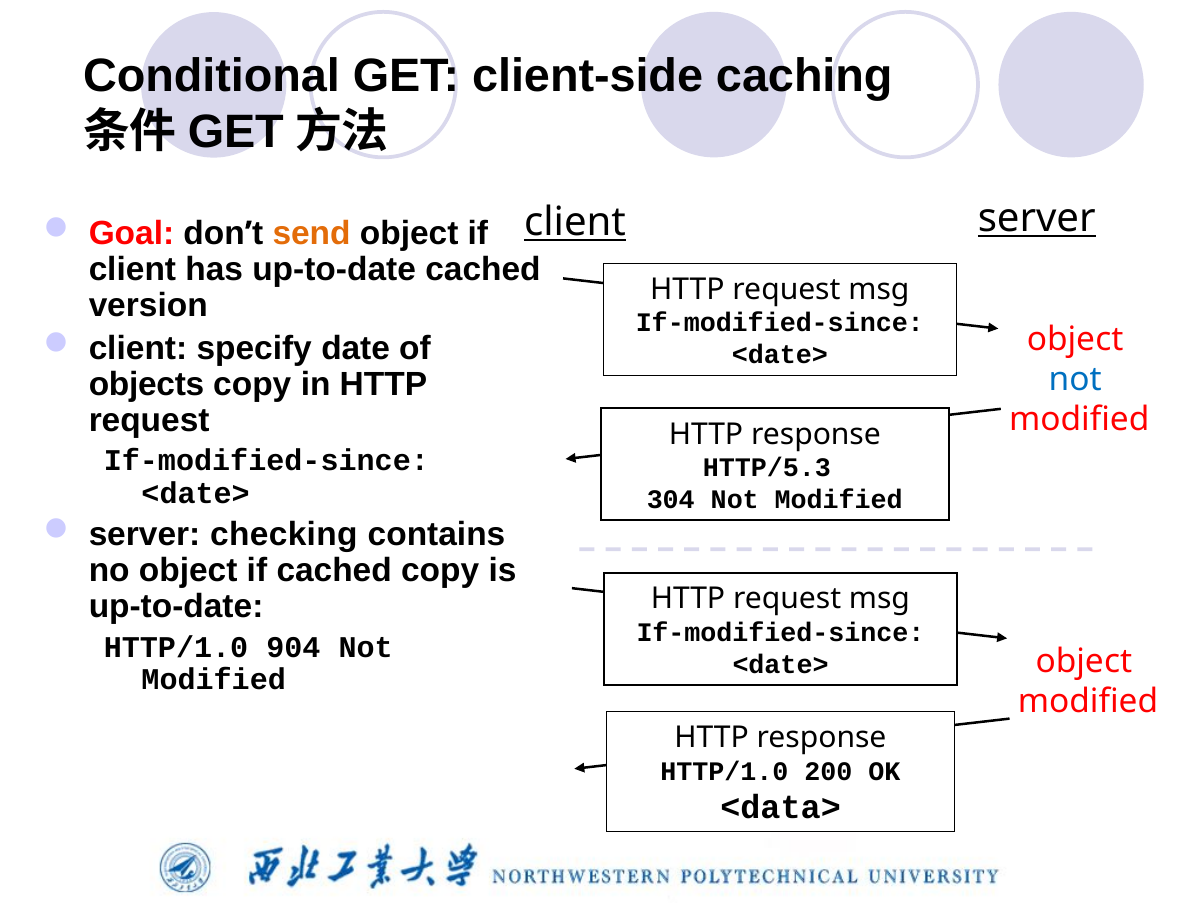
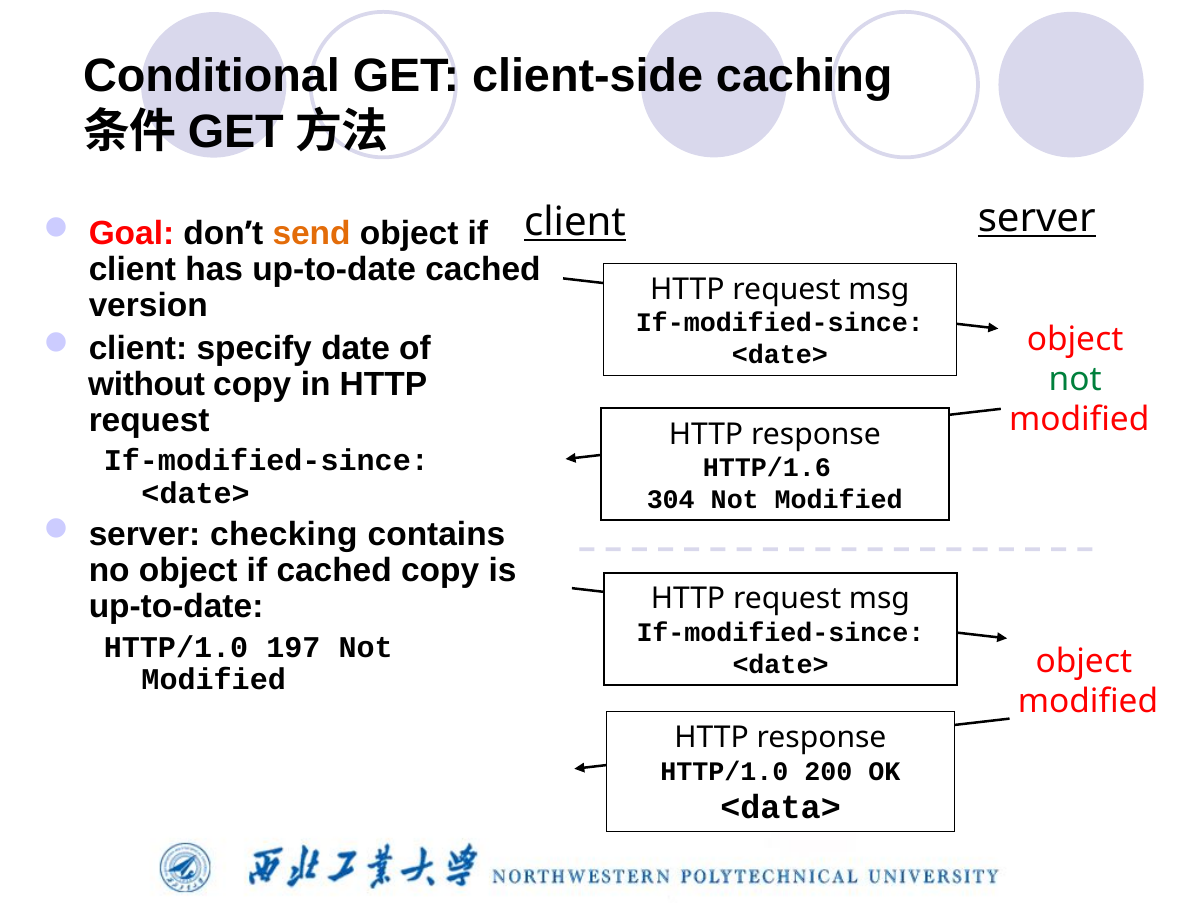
objects: objects -> without (147, 385)
not colour: blue -> green (1075, 379)
HTTP/5.3: HTTP/5.3 -> HTTP/1.6 (767, 468)
904: 904 -> 197 (293, 647)
